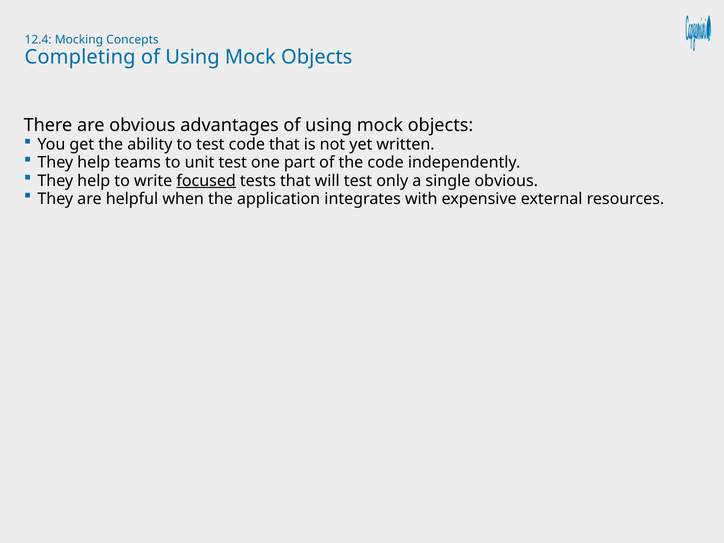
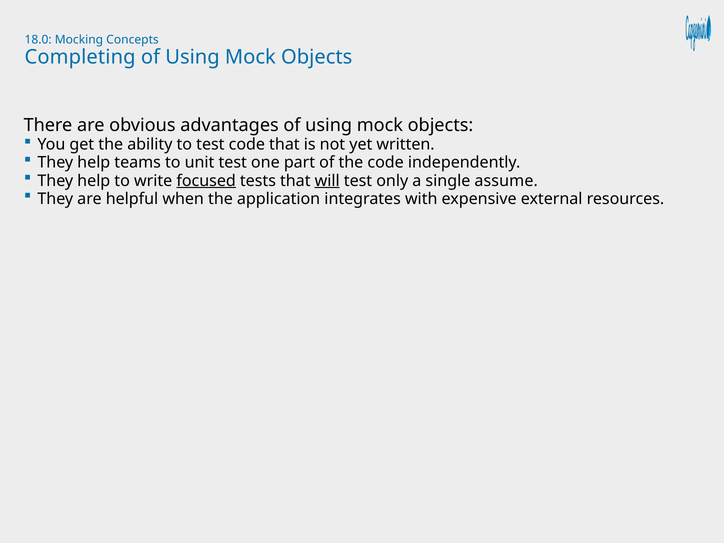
12.4: 12.4 -> 18.0 (38, 40)
will underline: none -> present (327, 181)
single obvious: obvious -> assume (506, 181)
